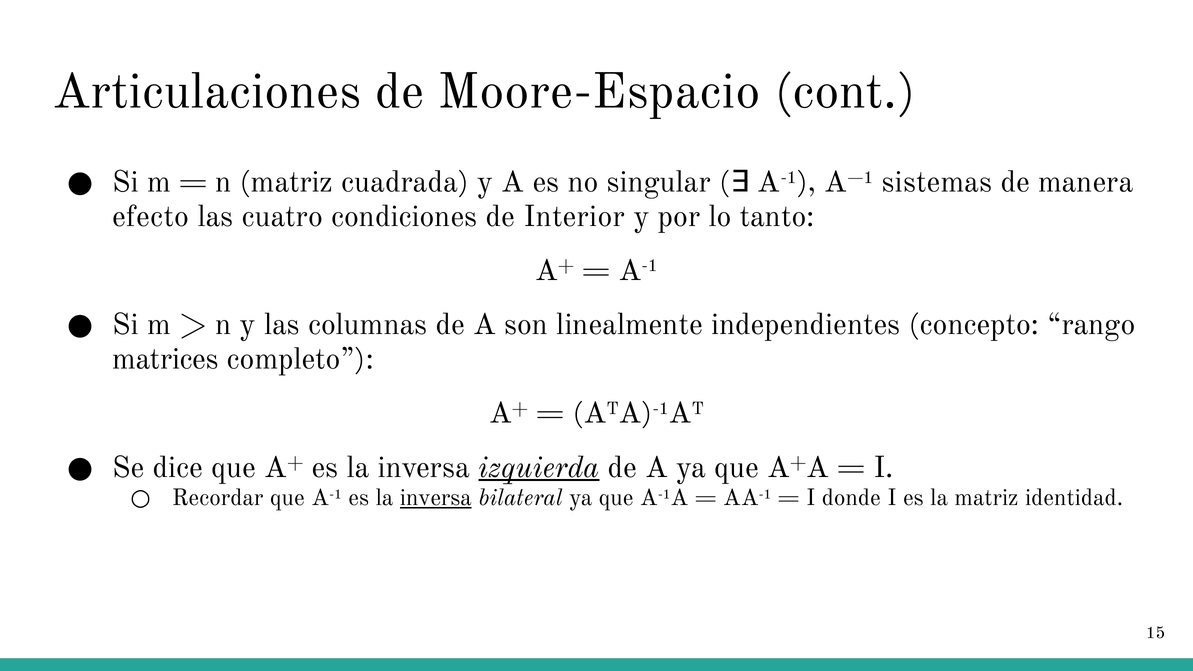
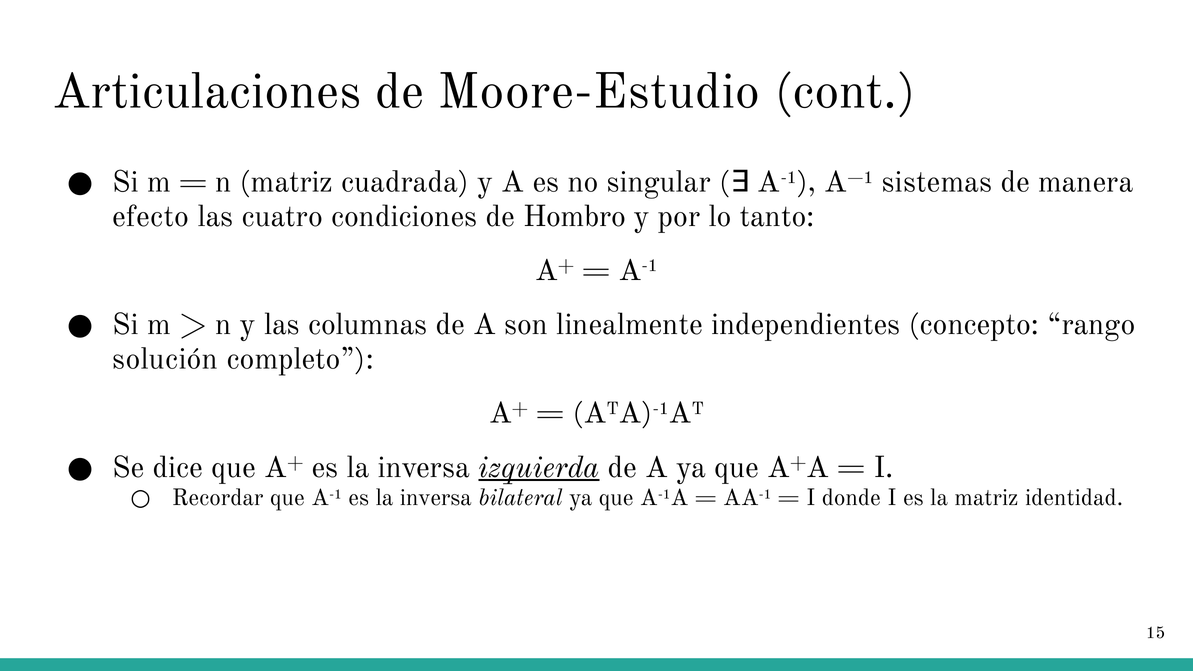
Moore-Espacio: Moore-Espacio -> Moore-Estudio (599, 92)
Interior: Interior -> Hombro (575, 216)
matrices: matrices -> solución (165, 359)
inversa underline: present -> none (436, 498)
